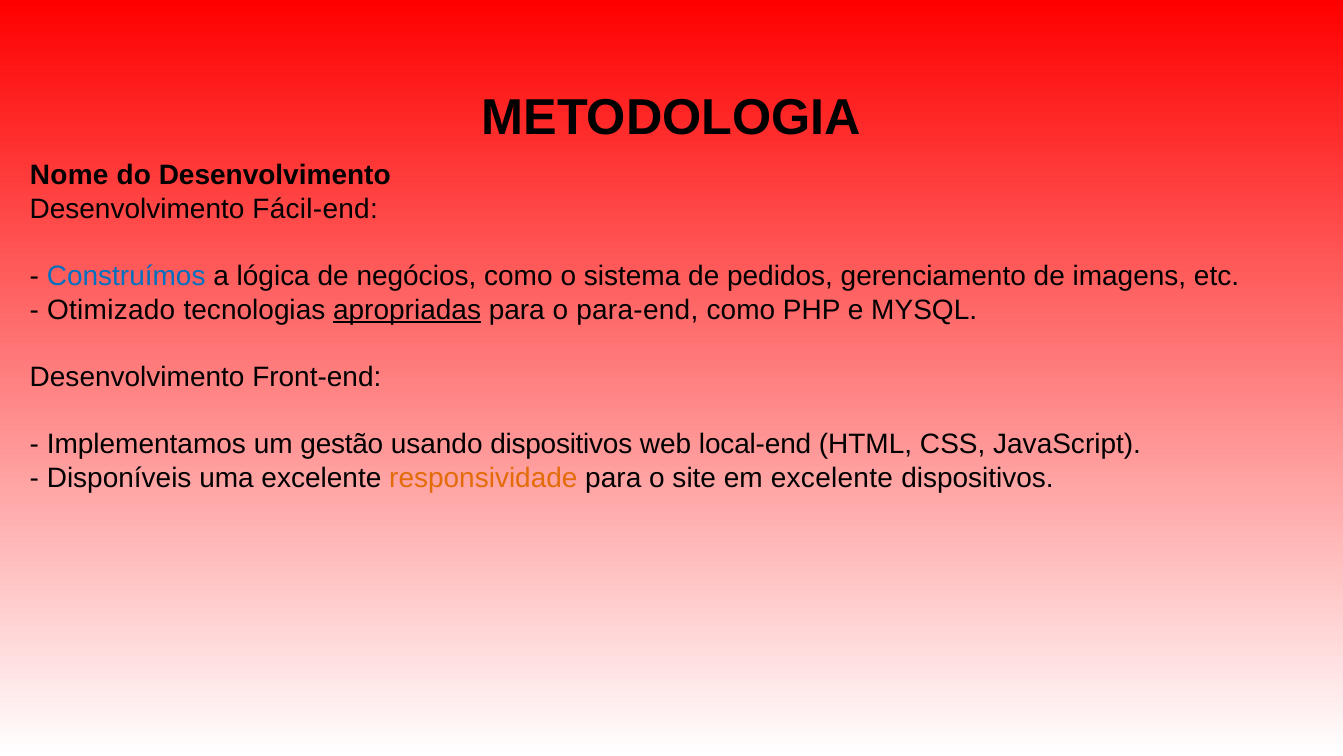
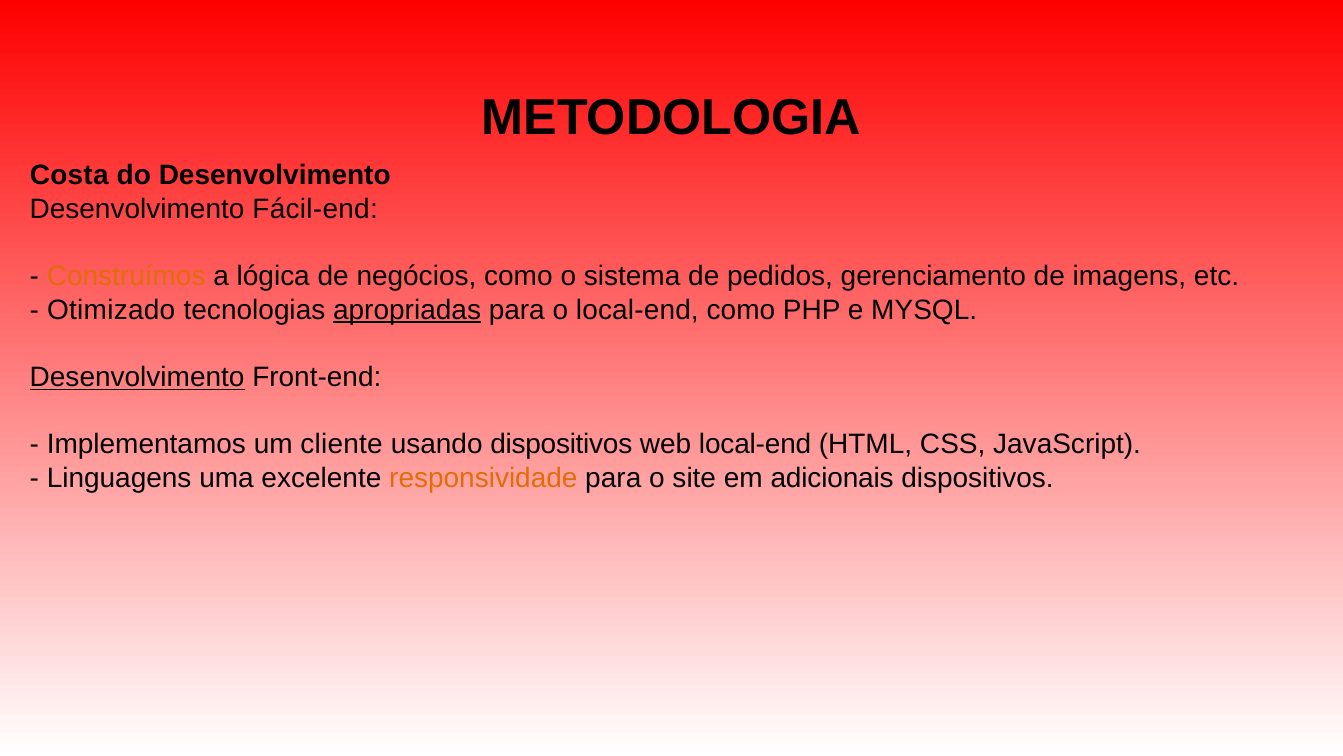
Nome: Nome -> Costa (69, 176)
Construímos colour: blue -> orange (126, 276)
o para-end: para-end -> local-end (637, 310)
Desenvolvimento underline: none -> present (137, 377)
gestão: gestão -> cliente (342, 444)
Disponíveis: Disponíveis -> Linguagens (119, 478)
em excelente: excelente -> adicionais (832, 478)
